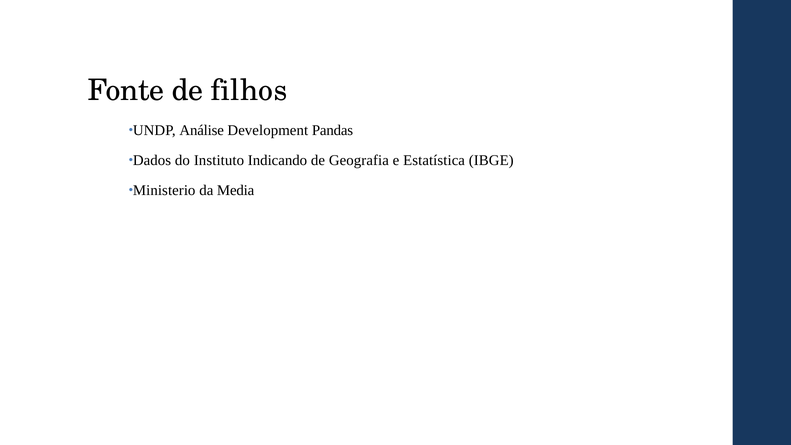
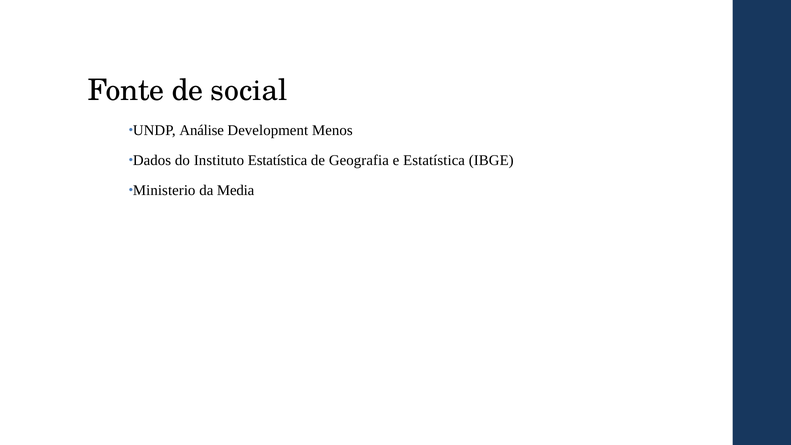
filhos: filhos -> social (249, 91)
Pandas: Pandas -> Menos (332, 130)
Instituto Indicando: Indicando -> Estatística (278, 160)
